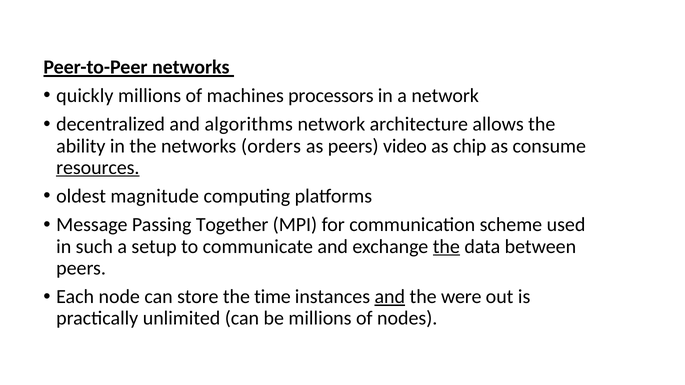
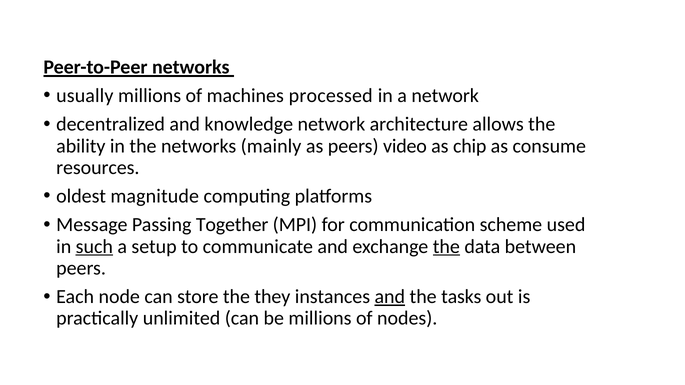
quickly: quickly -> usually (85, 96)
processors: processors -> processed (331, 96)
algorithms: algorithms -> knowledge (249, 124)
orders: orders -> mainly (271, 146)
resources underline: present -> none (98, 168)
such underline: none -> present (94, 247)
time: time -> they (272, 297)
were: were -> tasks (461, 297)
